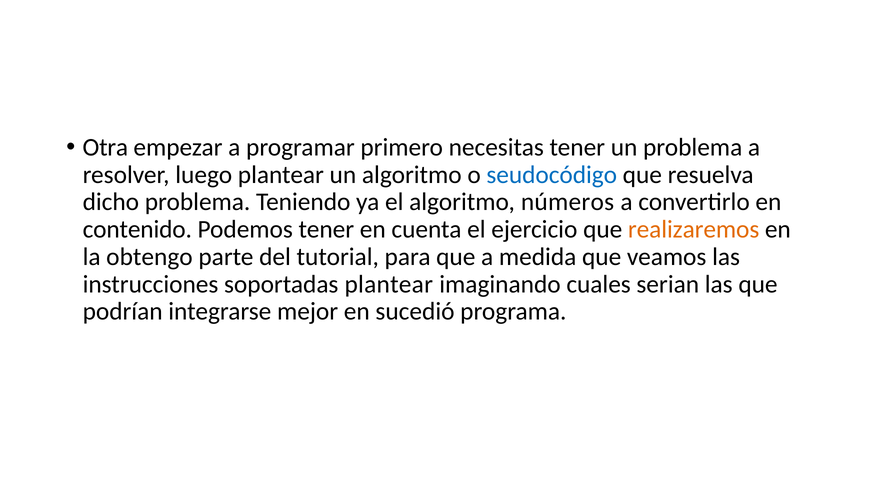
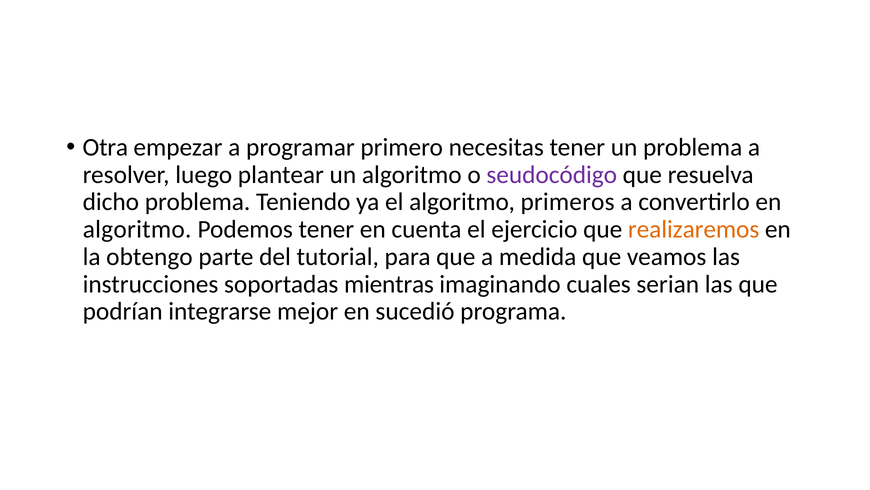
seudocódigo colour: blue -> purple (552, 174)
números: números -> primeros (568, 202)
contenido: contenido -> algoritmo (137, 229)
soportadas plantear: plantear -> mientras (389, 284)
